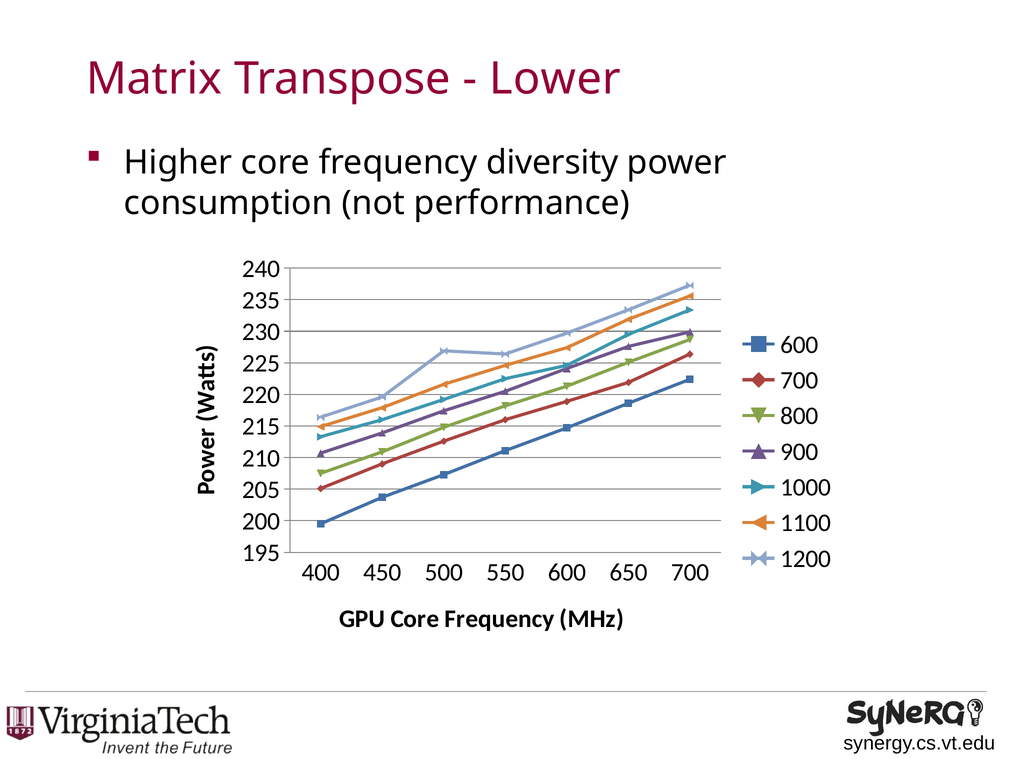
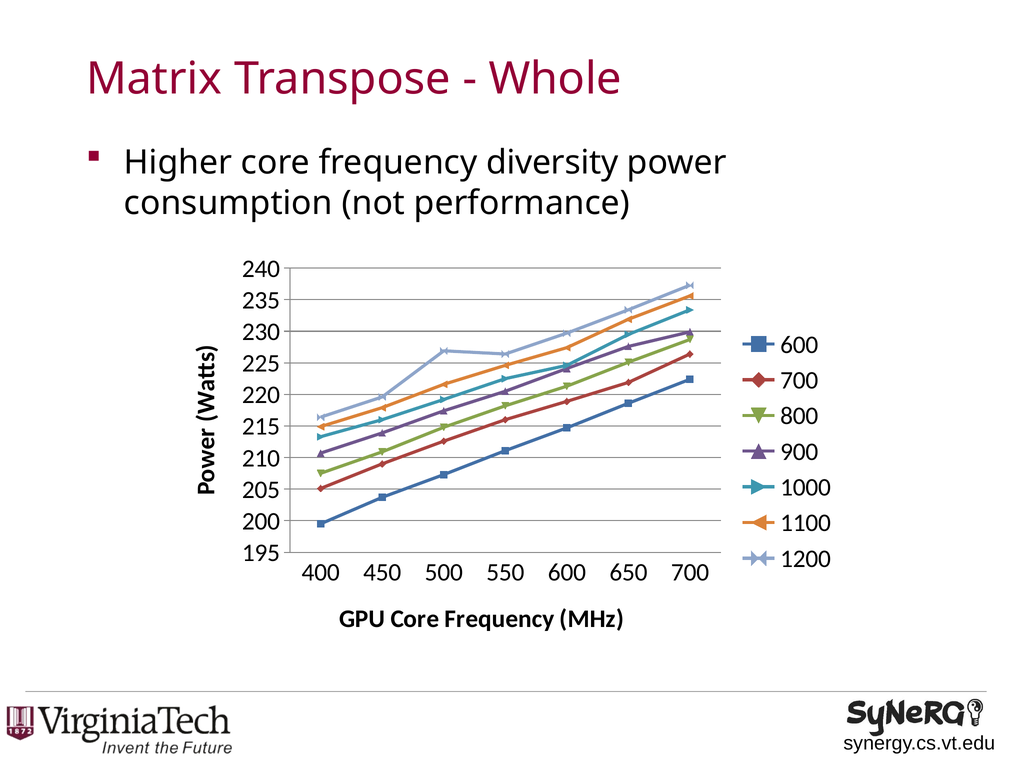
Lower: Lower -> Whole (555, 79)
